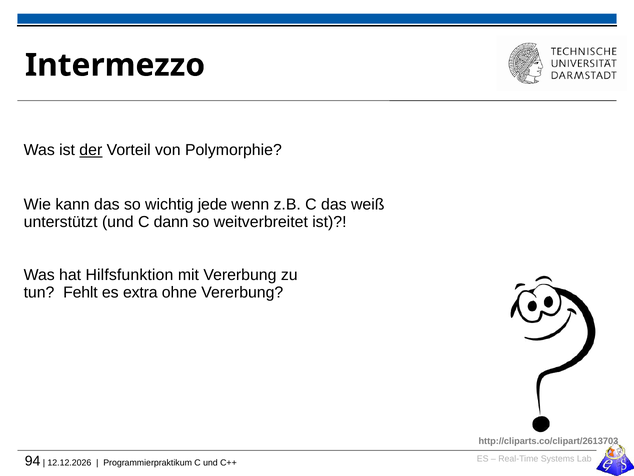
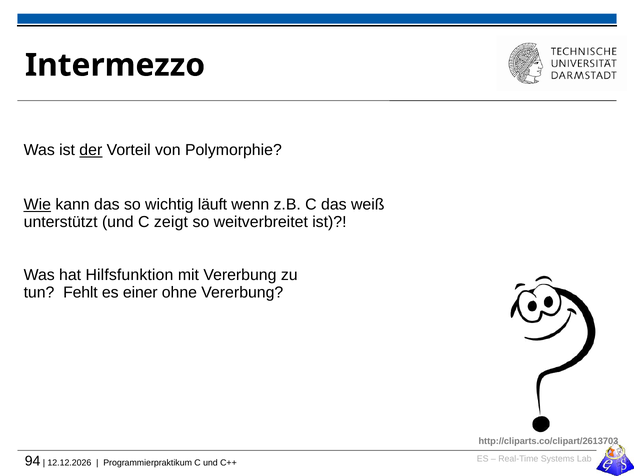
Wie underline: none -> present (37, 204)
jede: jede -> läuft (212, 204)
dann: dann -> zeigt (171, 222)
extra: extra -> einer (140, 292)
